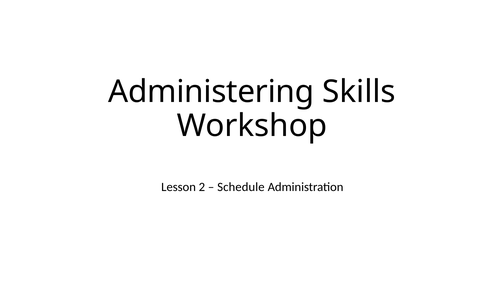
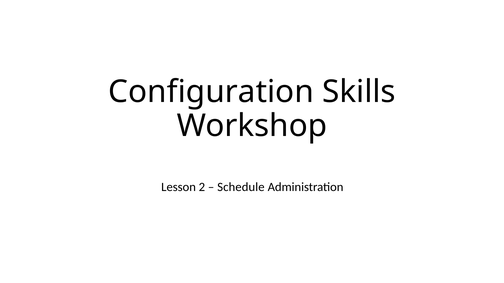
Administering: Administering -> Configuration (211, 92)
